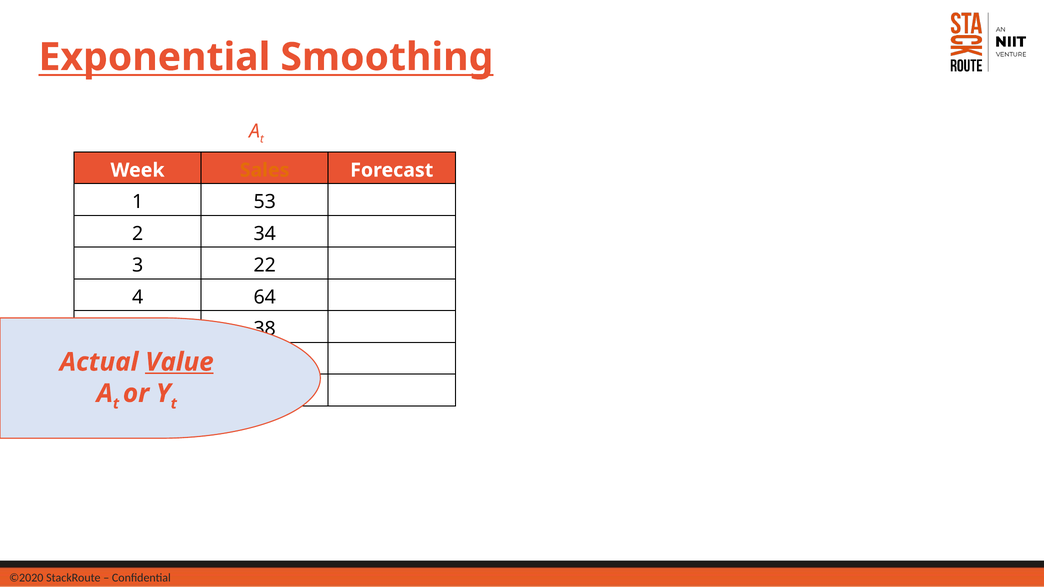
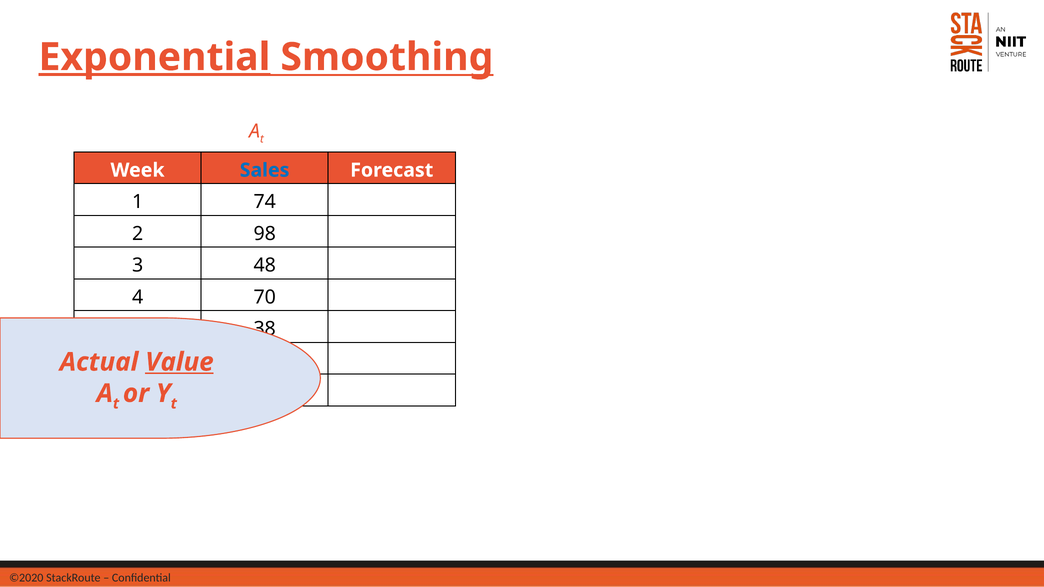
Exponential underline: none -> present (154, 57)
Sales colour: orange -> blue (265, 170)
53: 53 -> 74 (265, 202)
34: 34 -> 98 (265, 234)
22: 22 -> 48 (265, 266)
64: 64 -> 70 (265, 297)
